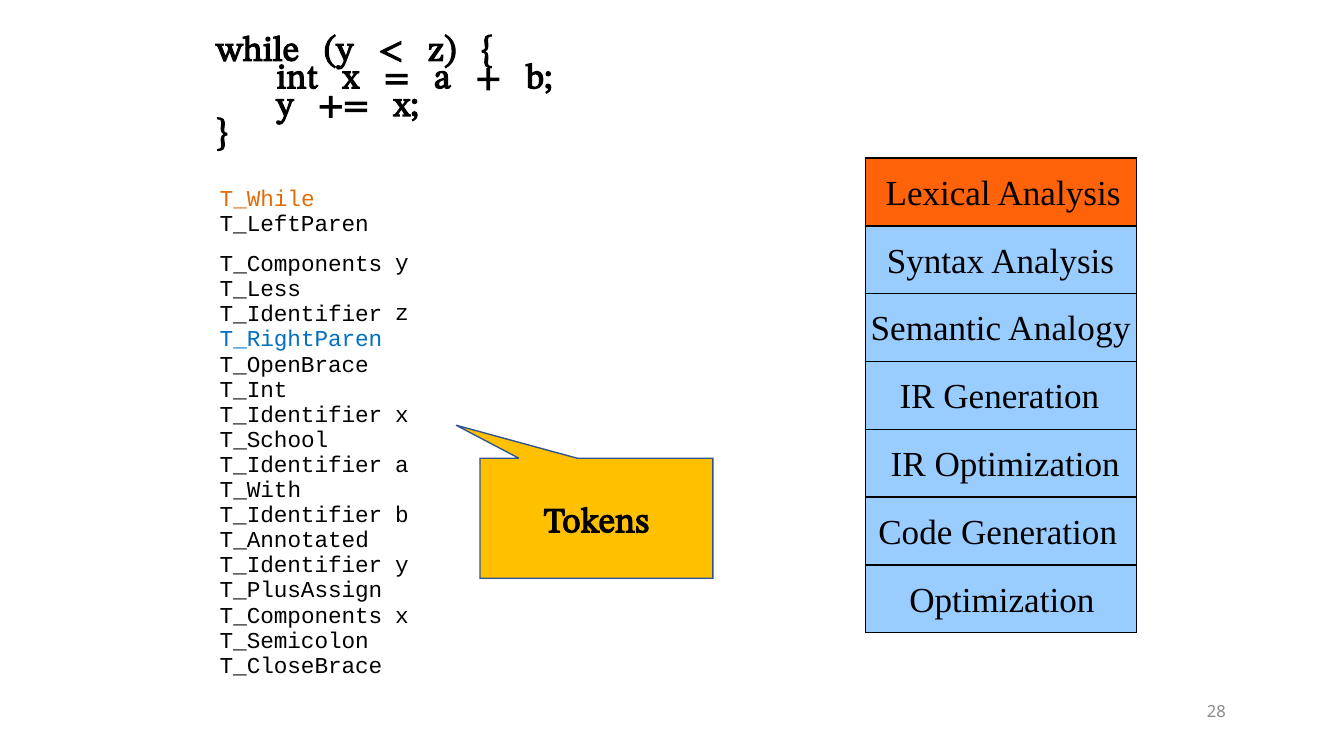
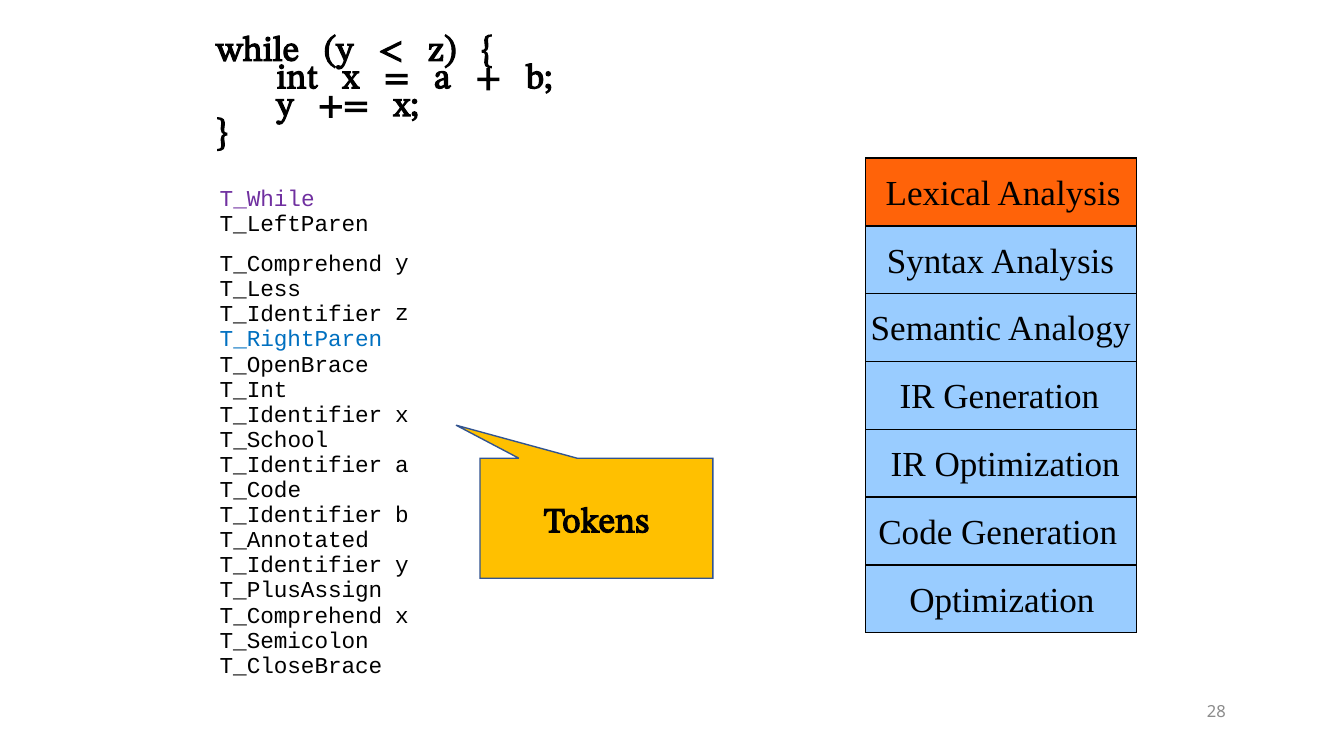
T_While colour: orange -> purple (267, 199)
T_Components: T_Components -> T_Comprehend (301, 264)
T_With: T_With -> T_Code (260, 490)
T_Components: T_Components -> T_Comprehend (301, 615)
